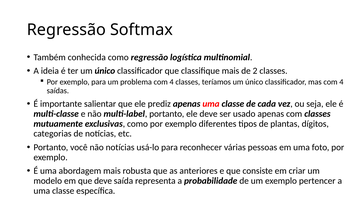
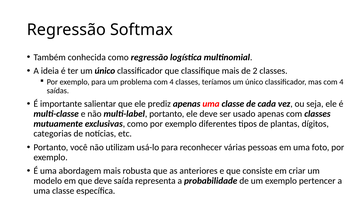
não notícias: notícias -> utilizam (120, 147)
